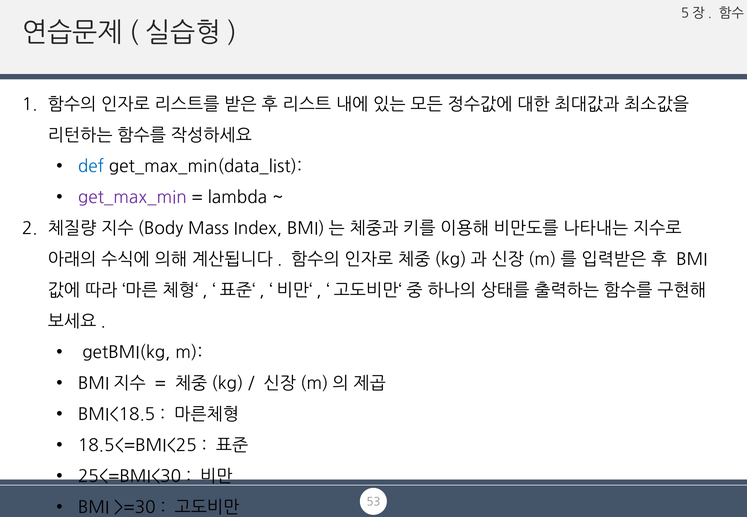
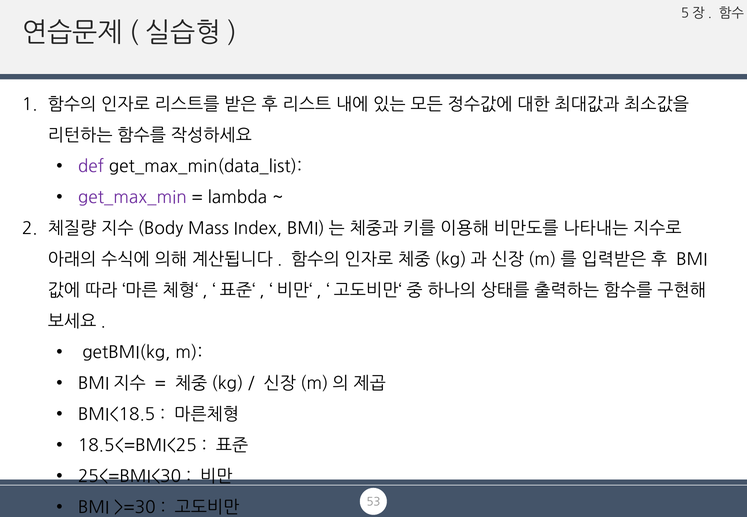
def colour: blue -> purple (91, 167)
